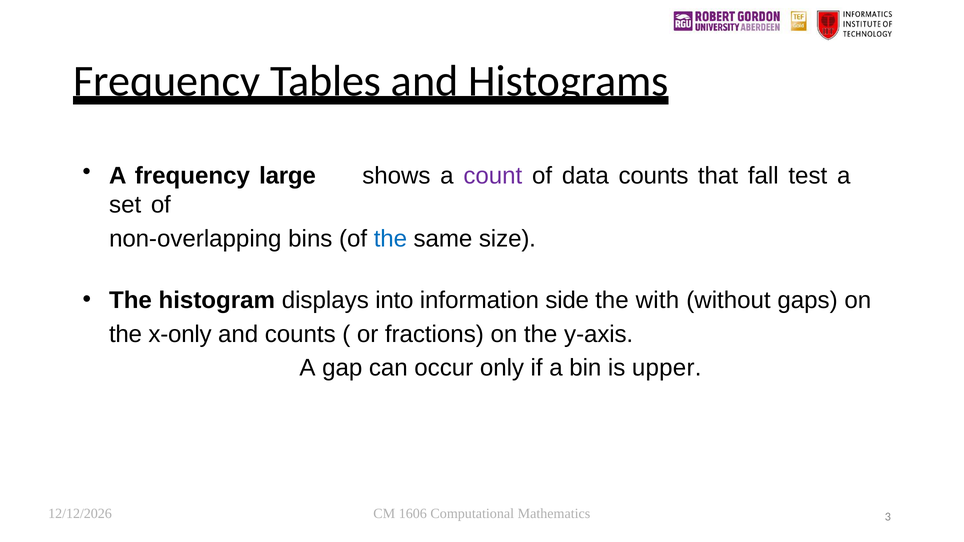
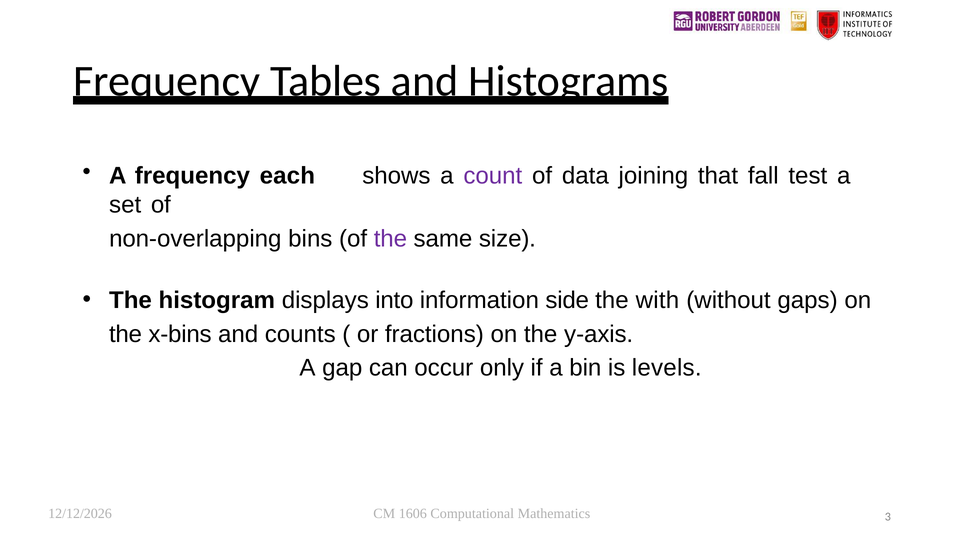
large: large -> each (287, 176)
data counts: counts -> joining (653, 176)
the colour: blue -> purple (390, 239)
x-only: x-only -> x-bins (180, 334)
upper: upper -> levels (667, 368)
